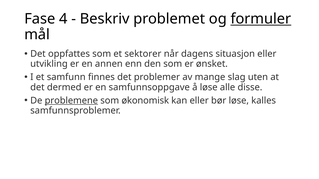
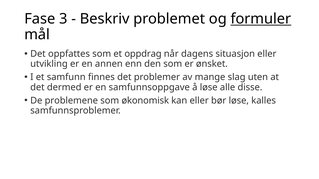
4: 4 -> 3 (63, 19)
sektorer: sektorer -> oppdrag (143, 54)
problemene underline: present -> none (71, 101)
